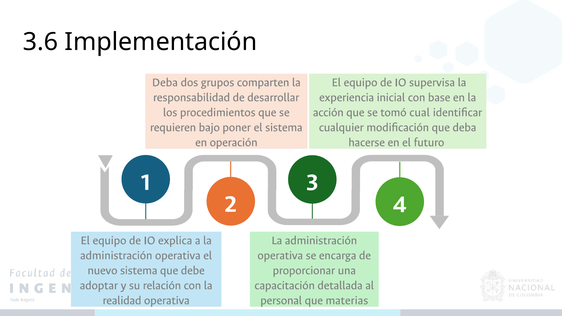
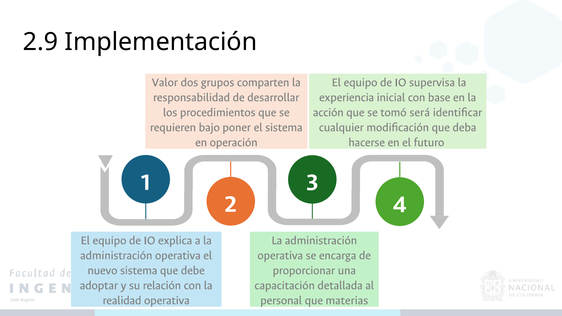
3.6: 3.6 -> 2.9 (41, 42)
Deba: Deba -> Valor (165, 82)
cual: cual -> será (420, 112)
